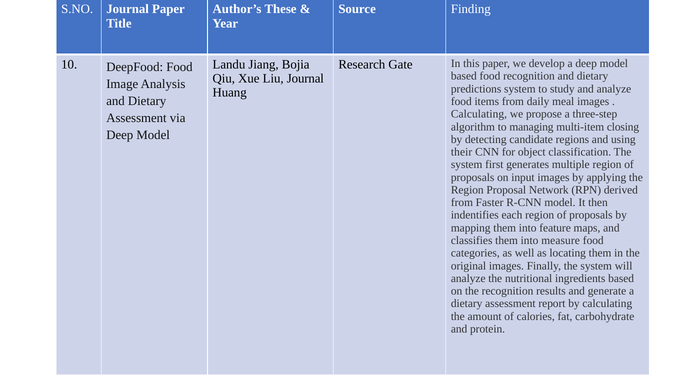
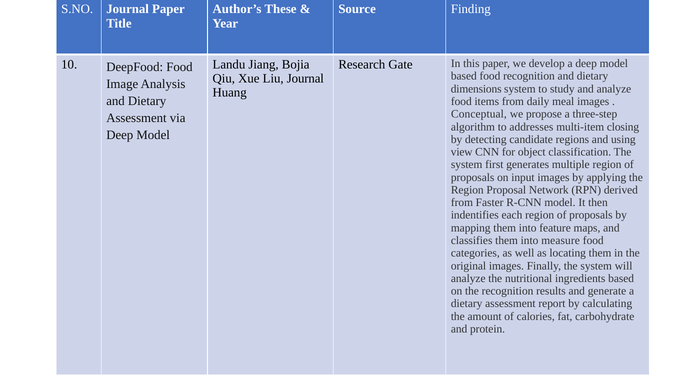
predictions: predictions -> dimensions (476, 89)
Calculating: Calculating -> Conceptual (479, 114)
managing: managing -> addresses (531, 127)
their: their -> view (462, 152)
